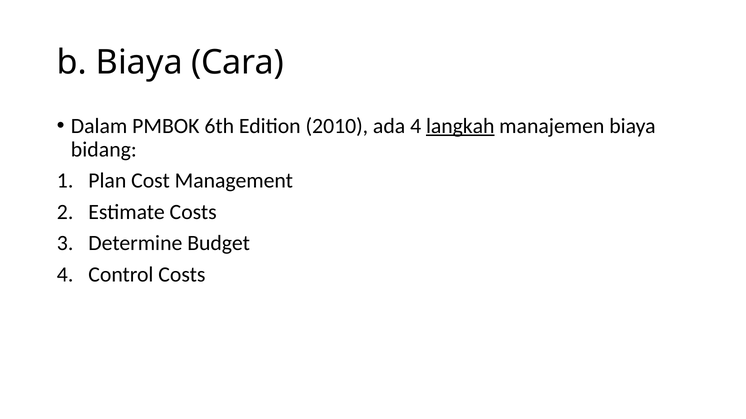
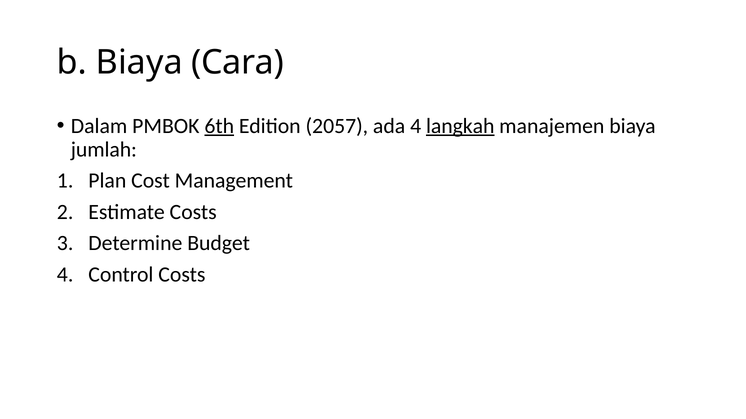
6th underline: none -> present (219, 126)
2010: 2010 -> 2057 (337, 126)
bidang: bidang -> jumlah (104, 150)
